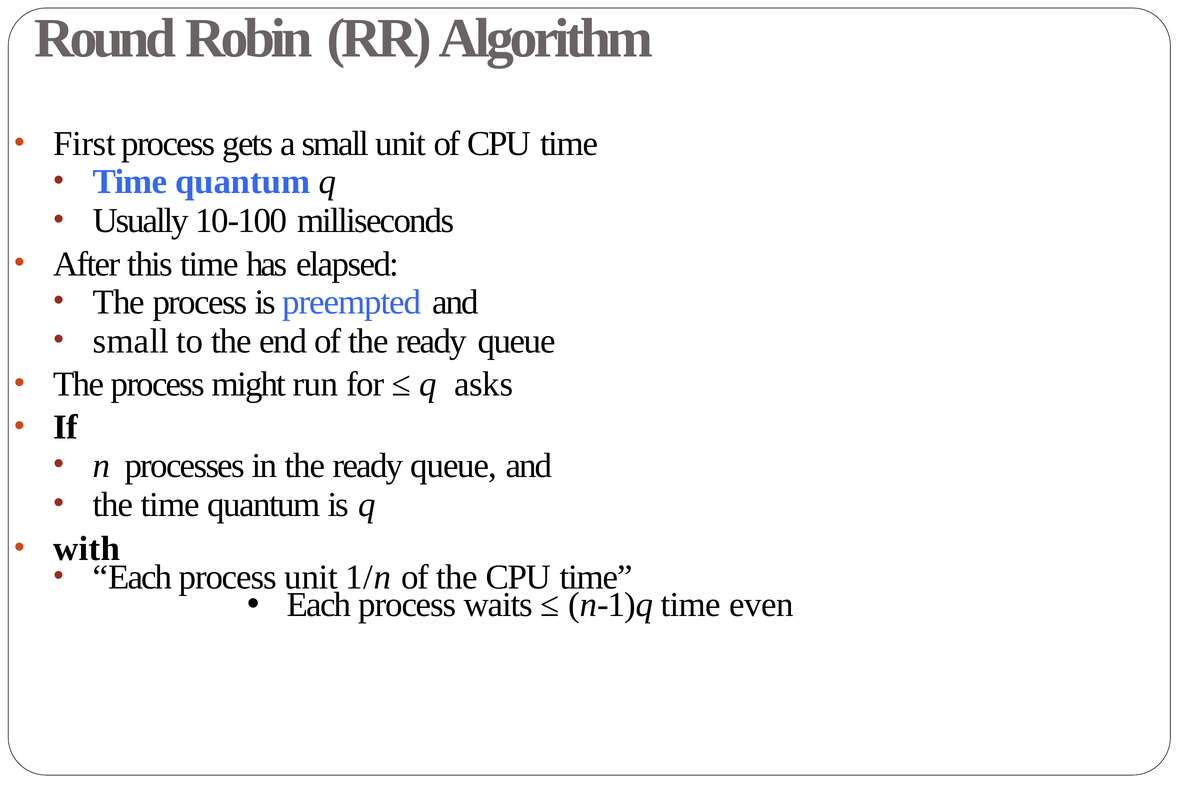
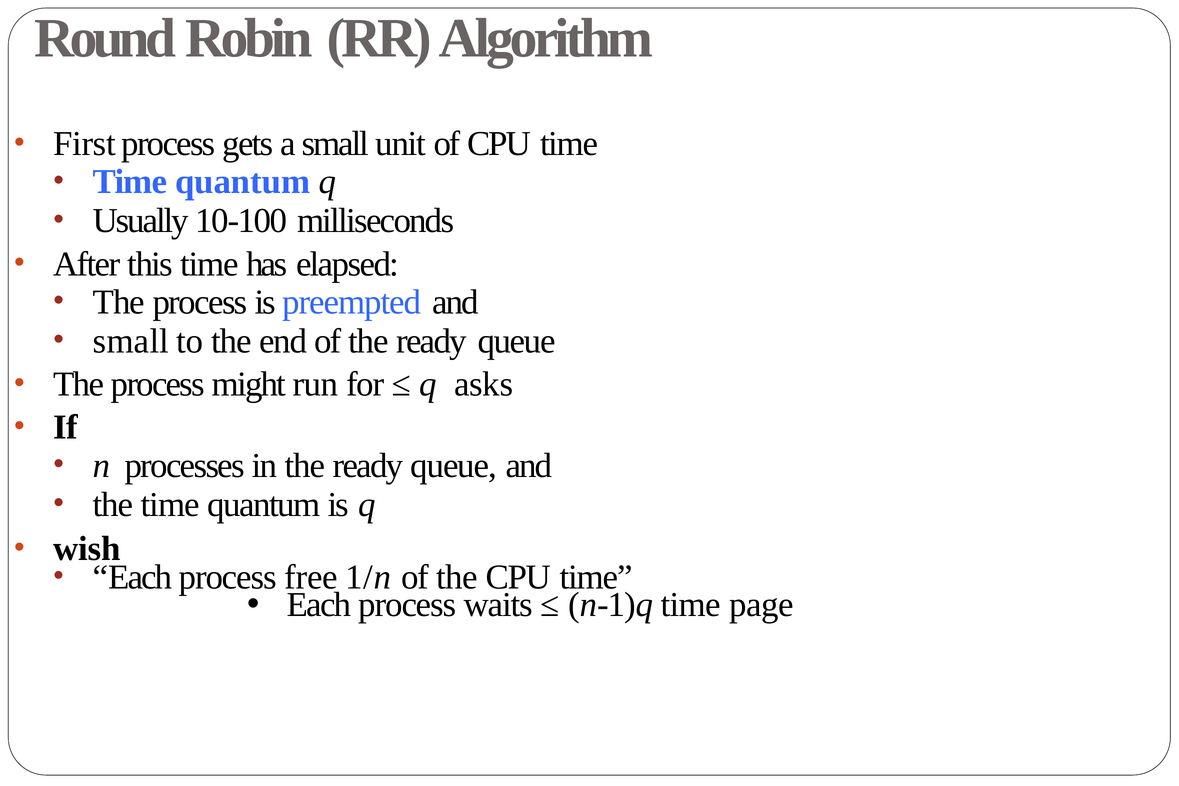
with: with -> wish (87, 549)
process unit: unit -> free (311, 577)
even: even -> page (761, 605)
